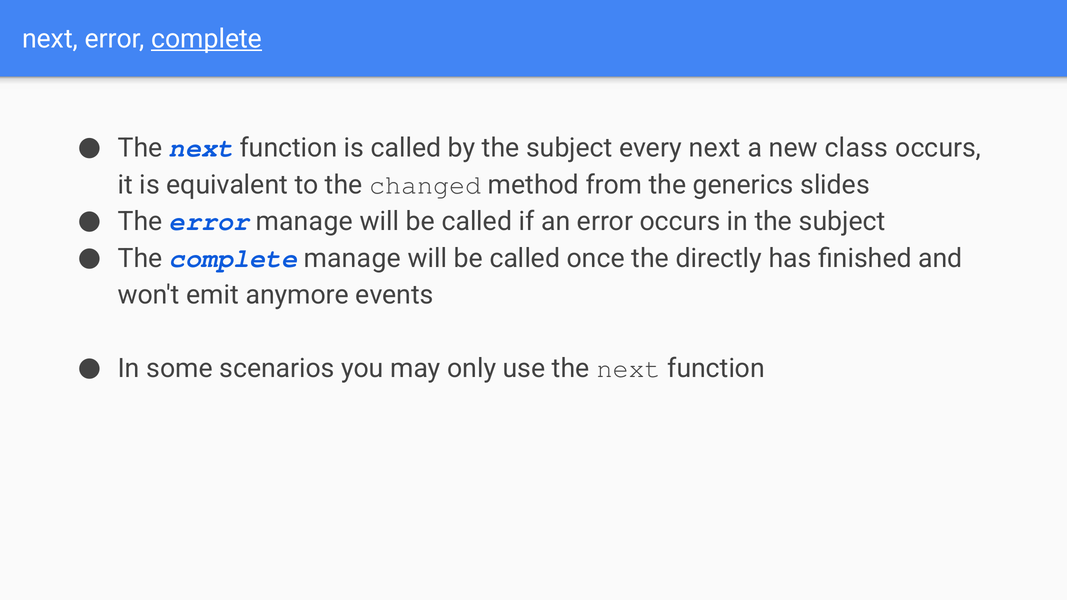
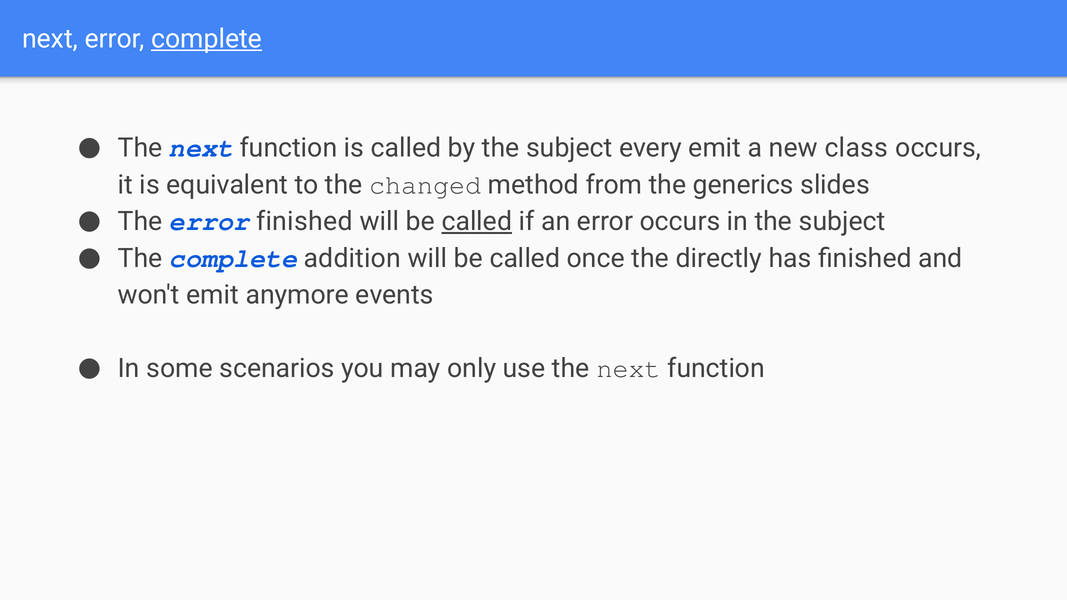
every next: next -> emit (715, 148)
error manage: manage -> finished (304, 222)
called underline: none -> present (477, 222)
complete manage: manage -> addition (352, 258)
